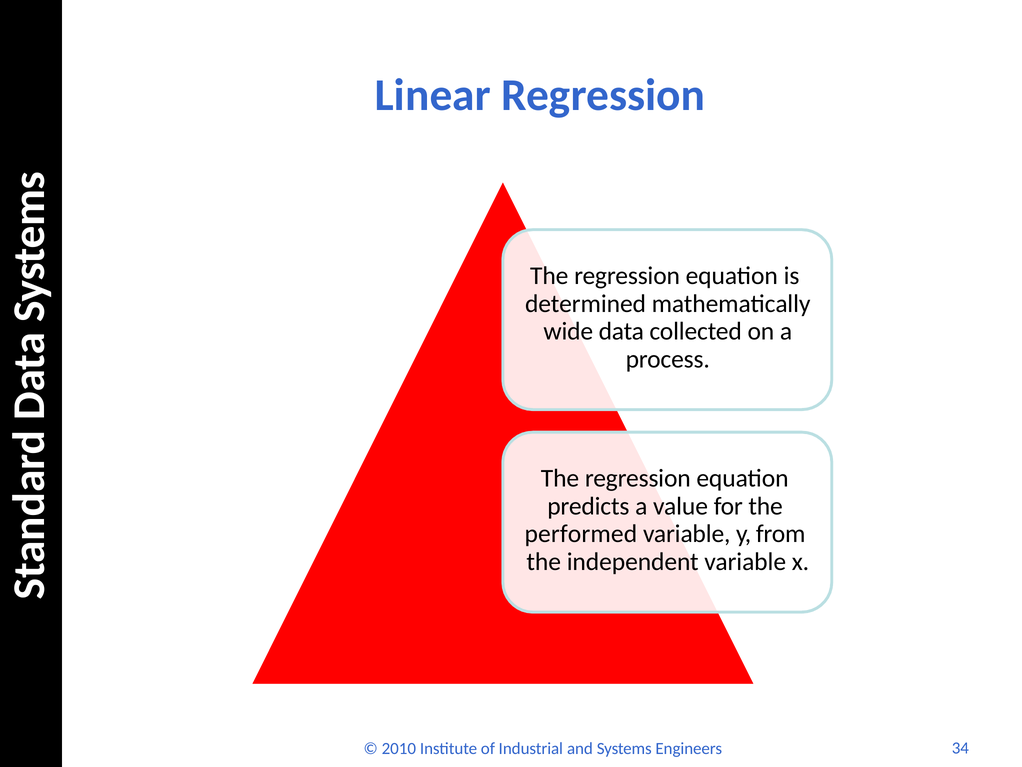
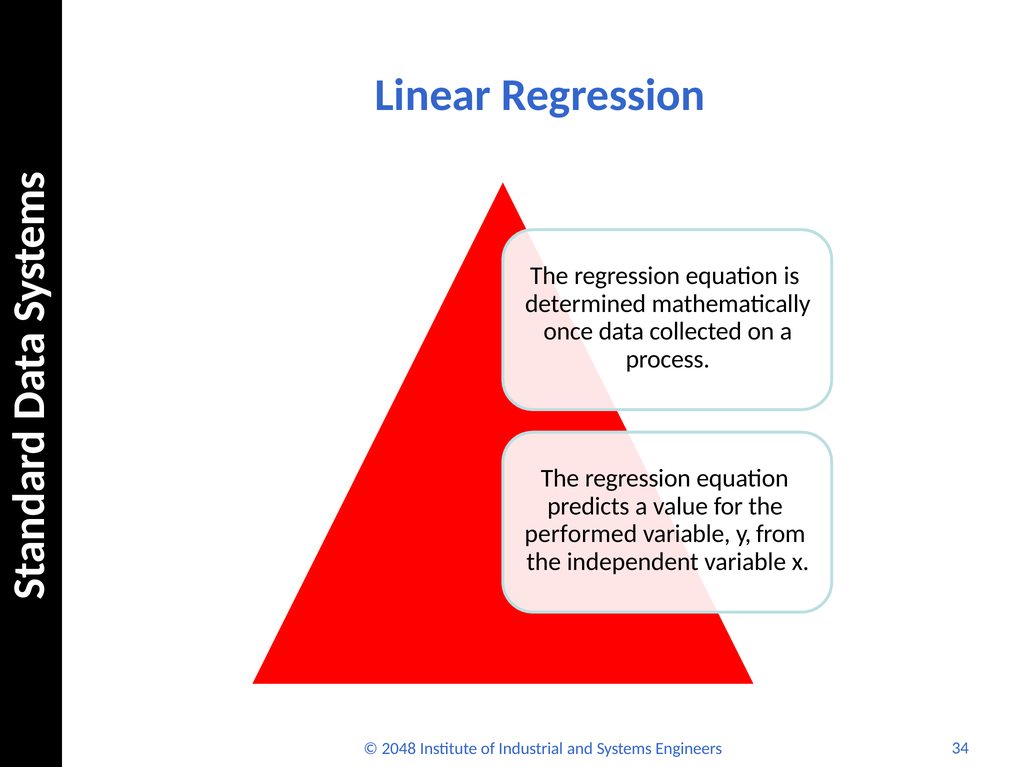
wide: wide -> once (568, 331)
2010: 2010 -> 2048 (399, 748)
